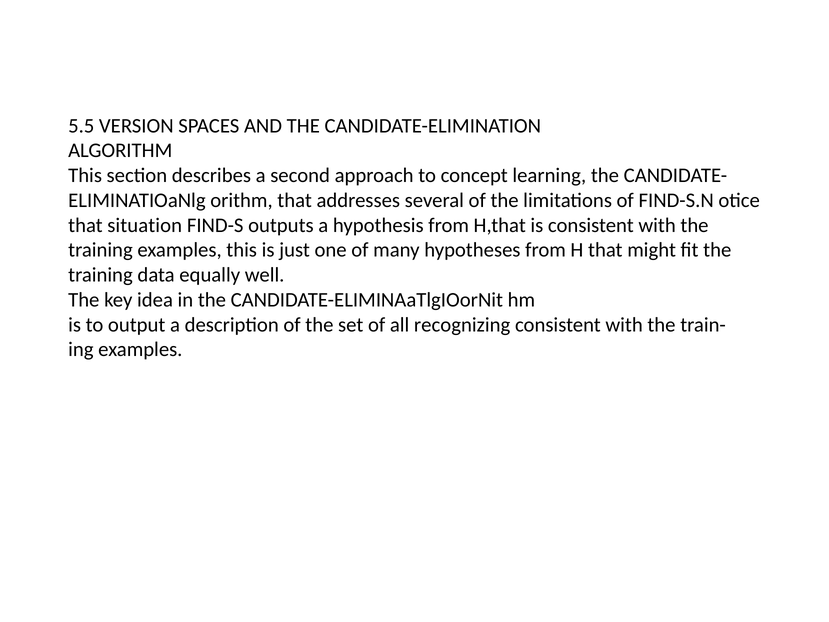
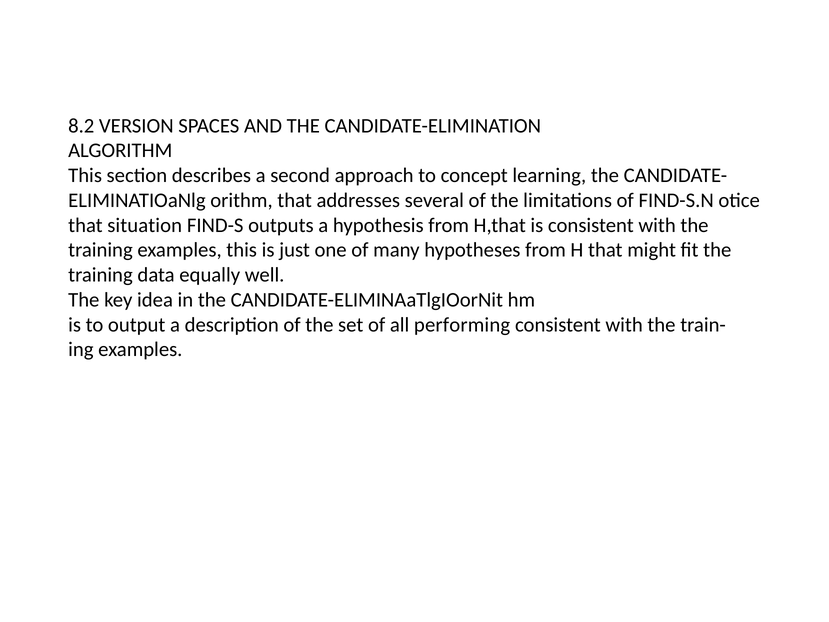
5.5: 5.5 -> 8.2 (81, 126)
recognizing: recognizing -> performing (462, 325)
